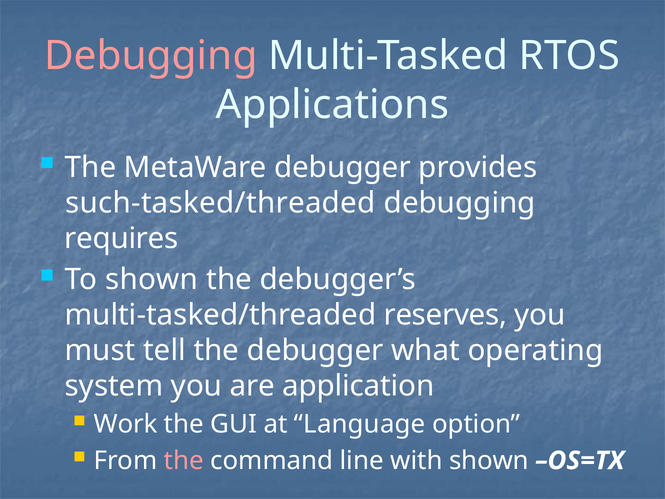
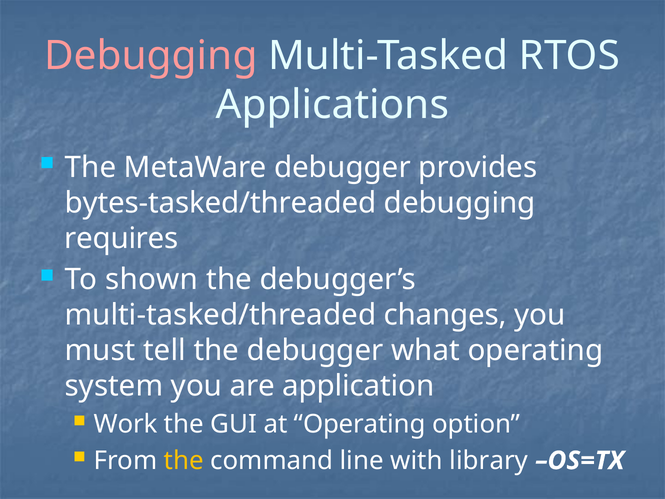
such-tasked/threaded: such-tasked/threaded -> bytes-tasked/threaded (221, 203)
reserves: reserves -> changes (445, 315)
at Language: Language -> Operating (360, 424)
the colour: pink -> yellow (184, 460)
with shown: shown -> library (489, 460)
